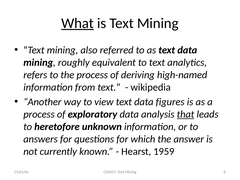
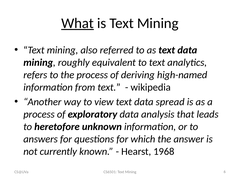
figures: figures -> spread (170, 102)
that underline: present -> none (186, 114)
1959: 1959 -> 1968 (164, 151)
